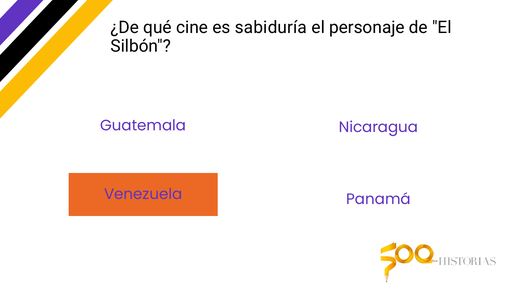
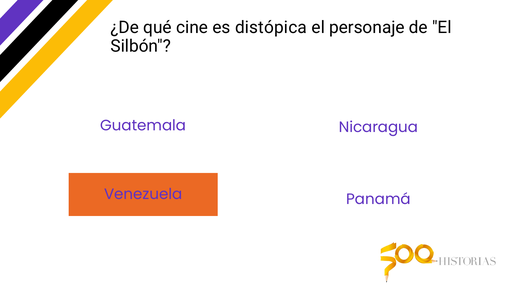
sabiduría: sabiduría -> distópica (271, 27)
